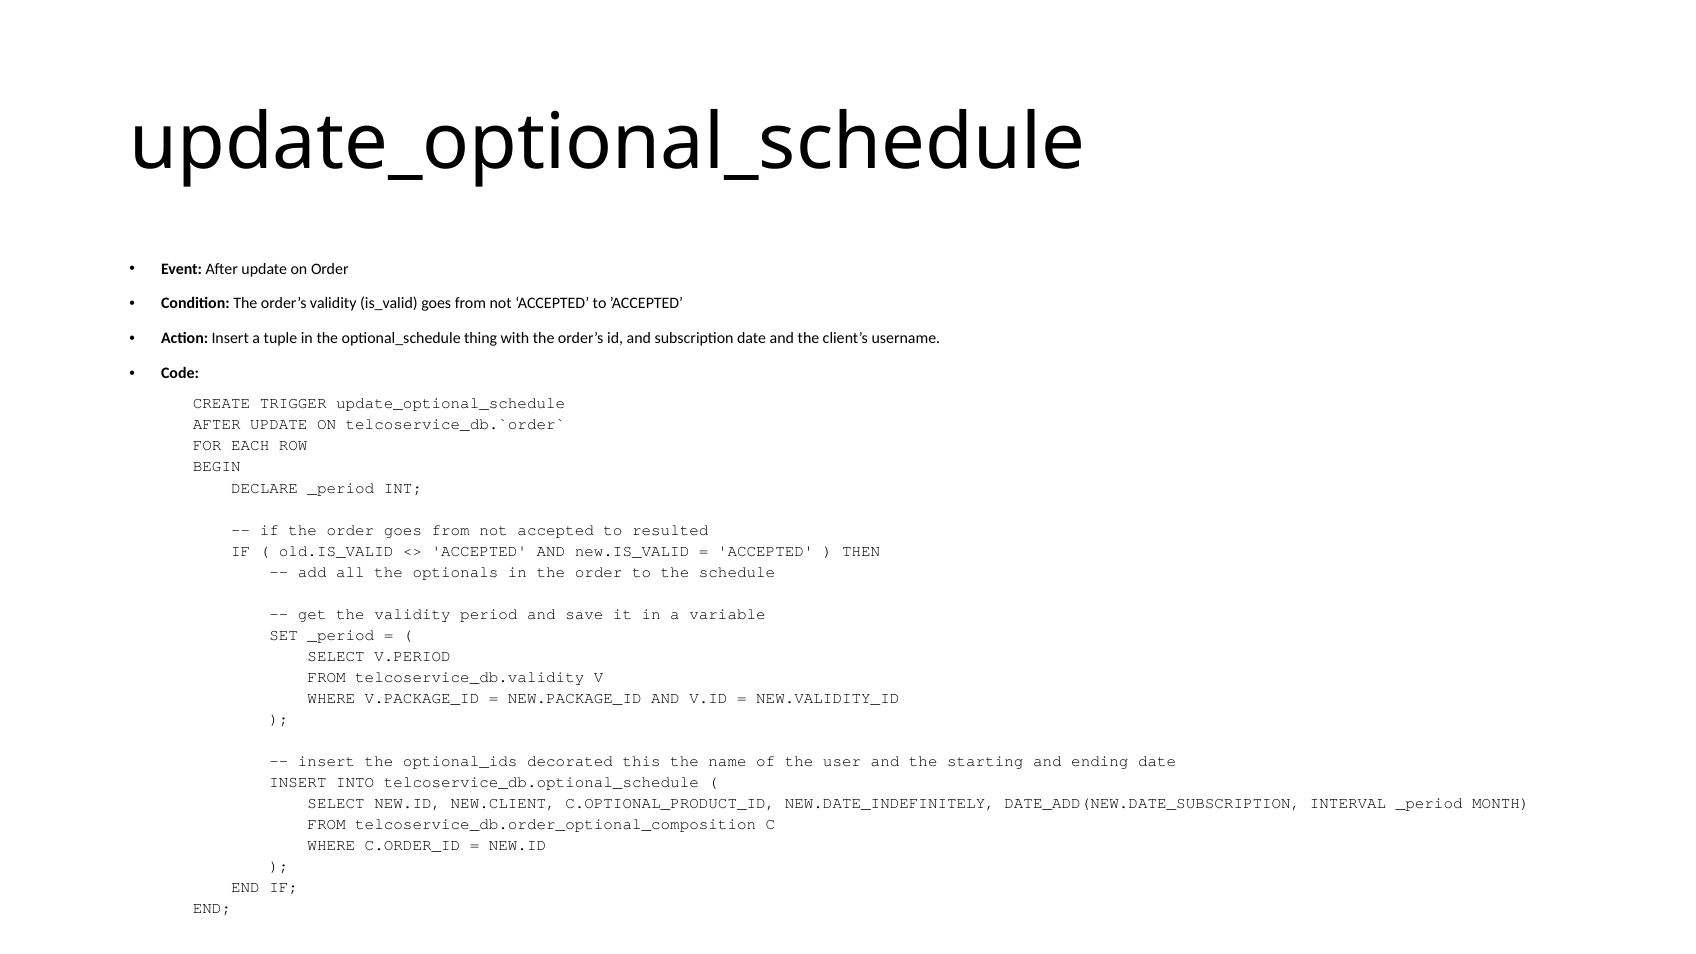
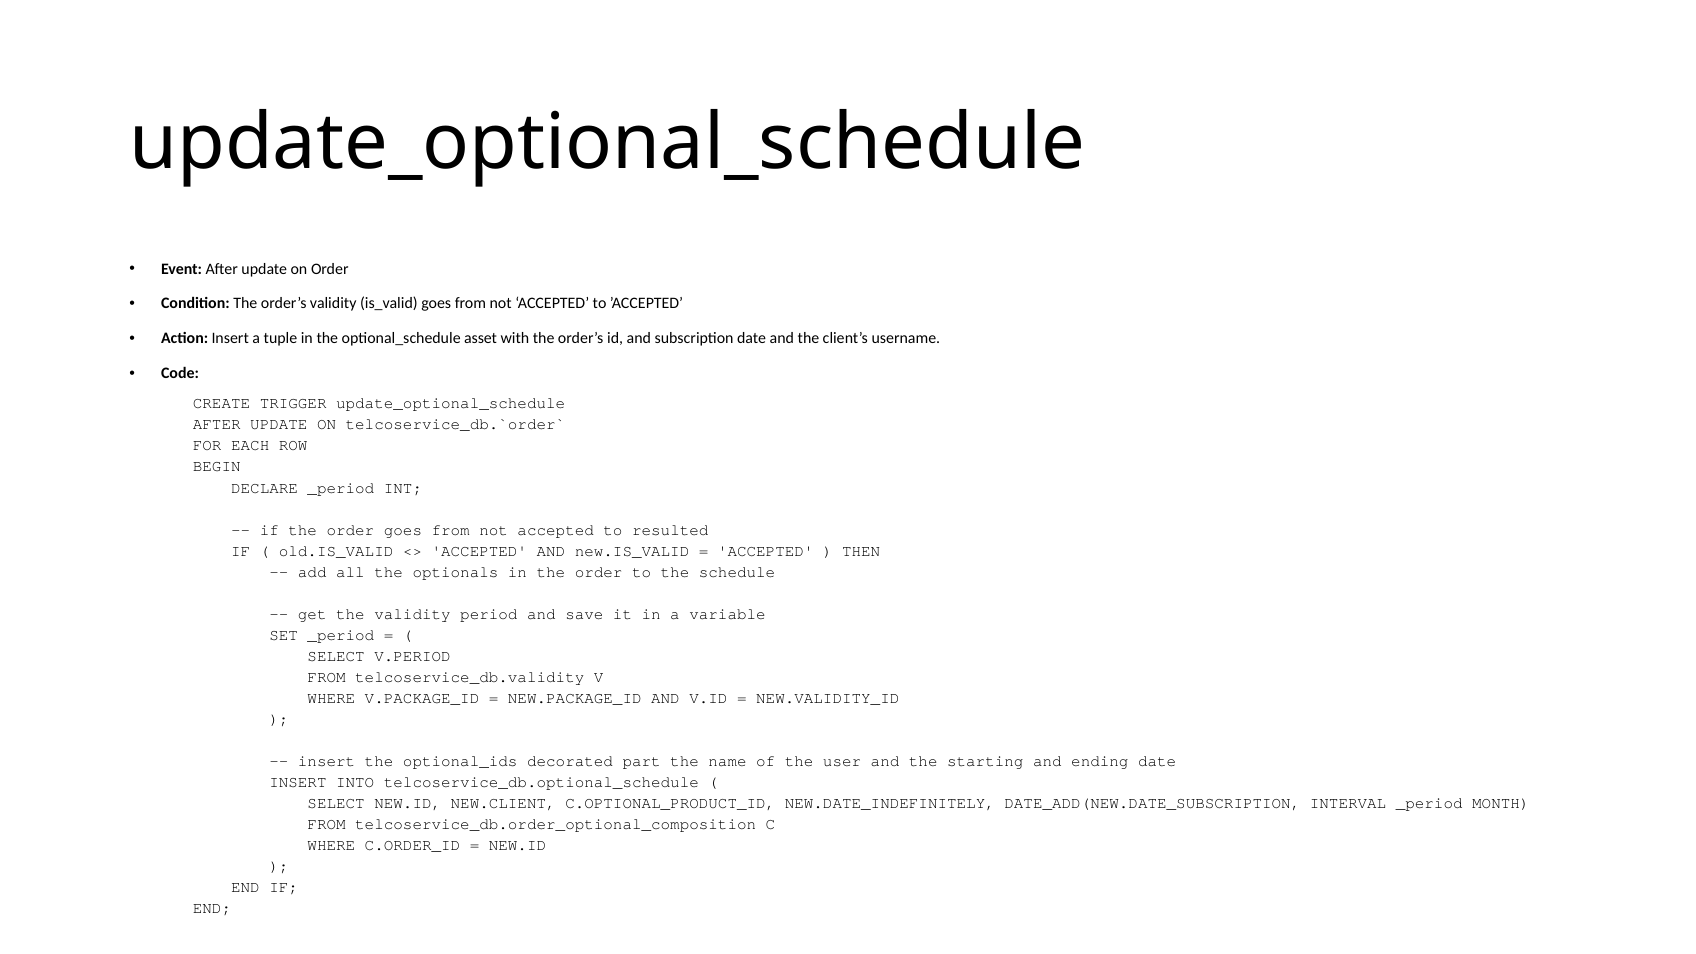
thing: thing -> asset (481, 339)
this: this -> part (642, 761)
